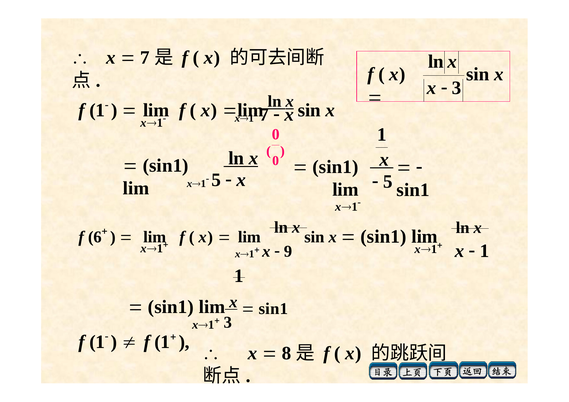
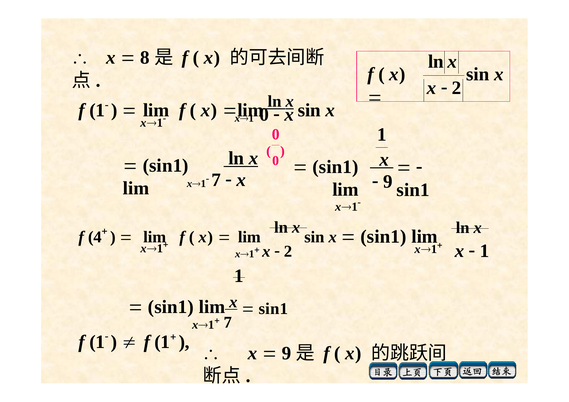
7: 7 -> 8 (145, 58)
3: 3 -> 2 (457, 88)
7: 7 -> 0 (264, 115)
5: 5 -> 9 (388, 182)
5: 5 -> 7 (216, 180)
6: 6 -> 4 (95, 237)
9: 9 -> 2 (288, 252)
3: 3 -> 7 (228, 323)
8: 8 -> 9 (286, 354)
